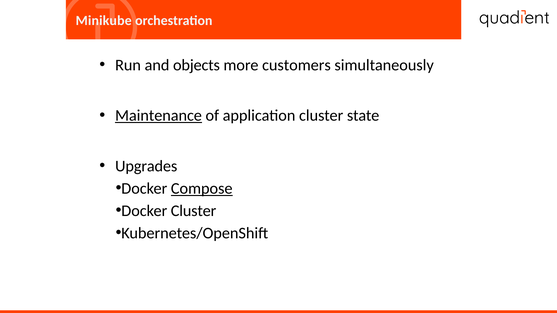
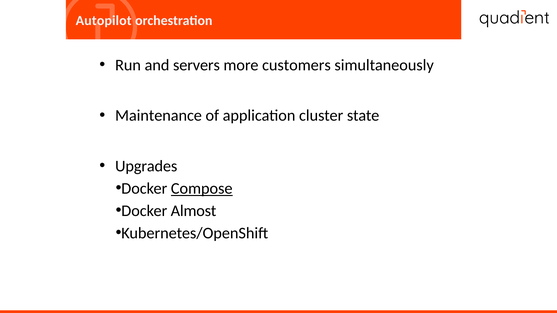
Minikube: Minikube -> Autopilot (104, 21)
objects: objects -> servers (196, 65)
Maintenance underline: present -> none (159, 116)
Docker Cluster: Cluster -> Almost (194, 211)
